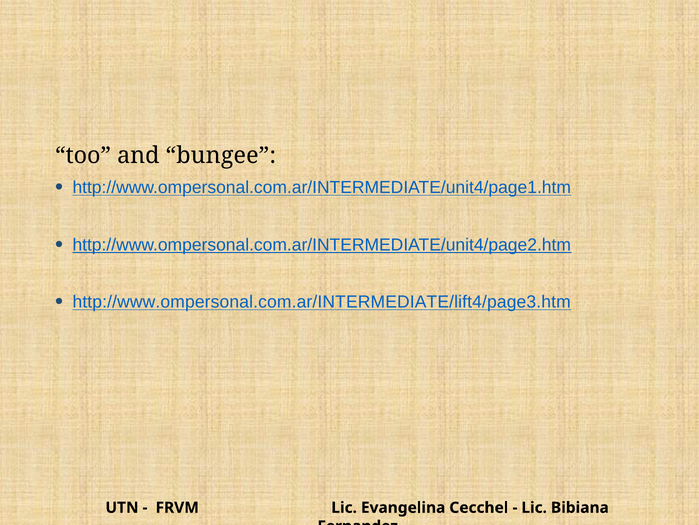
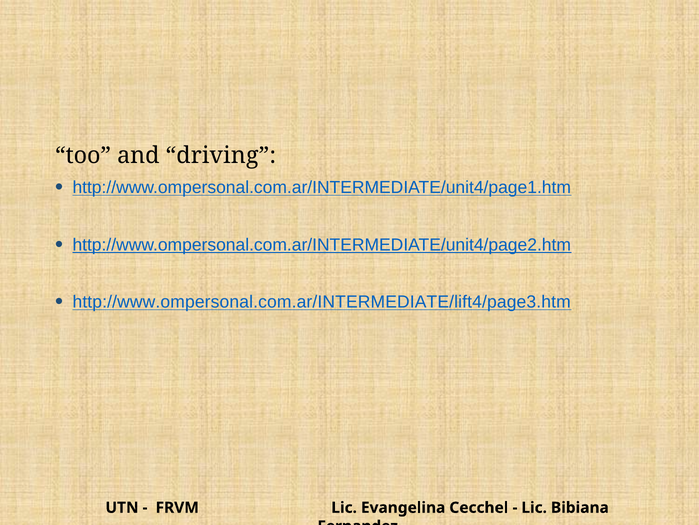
bungee: bungee -> driving (221, 155)
